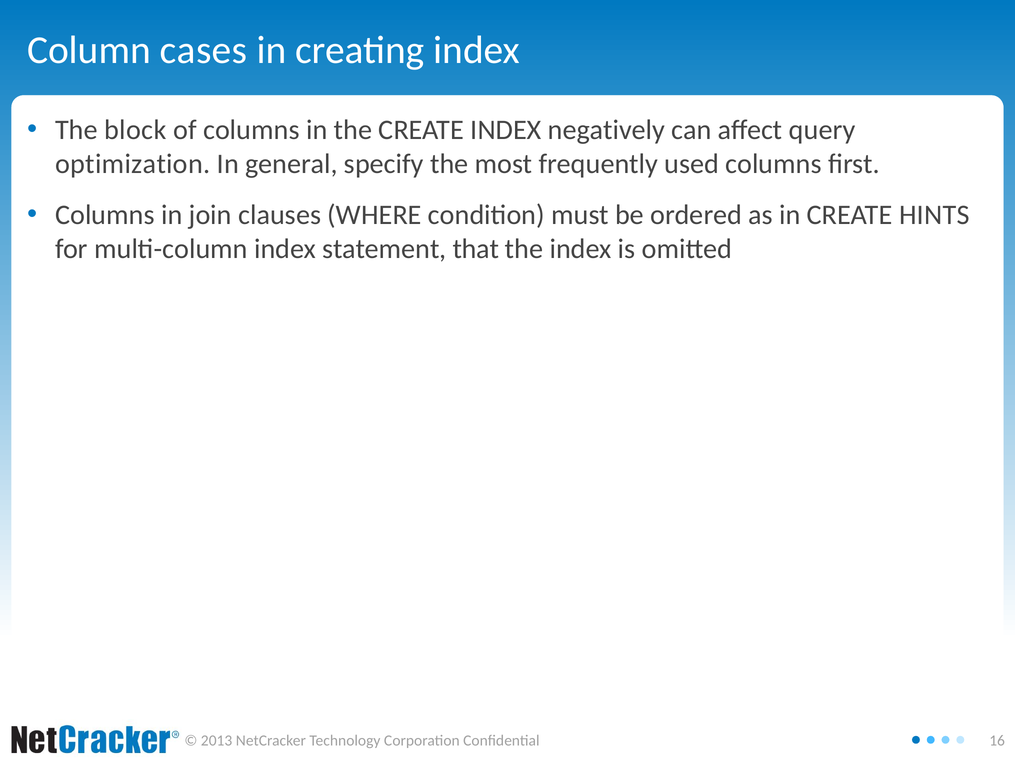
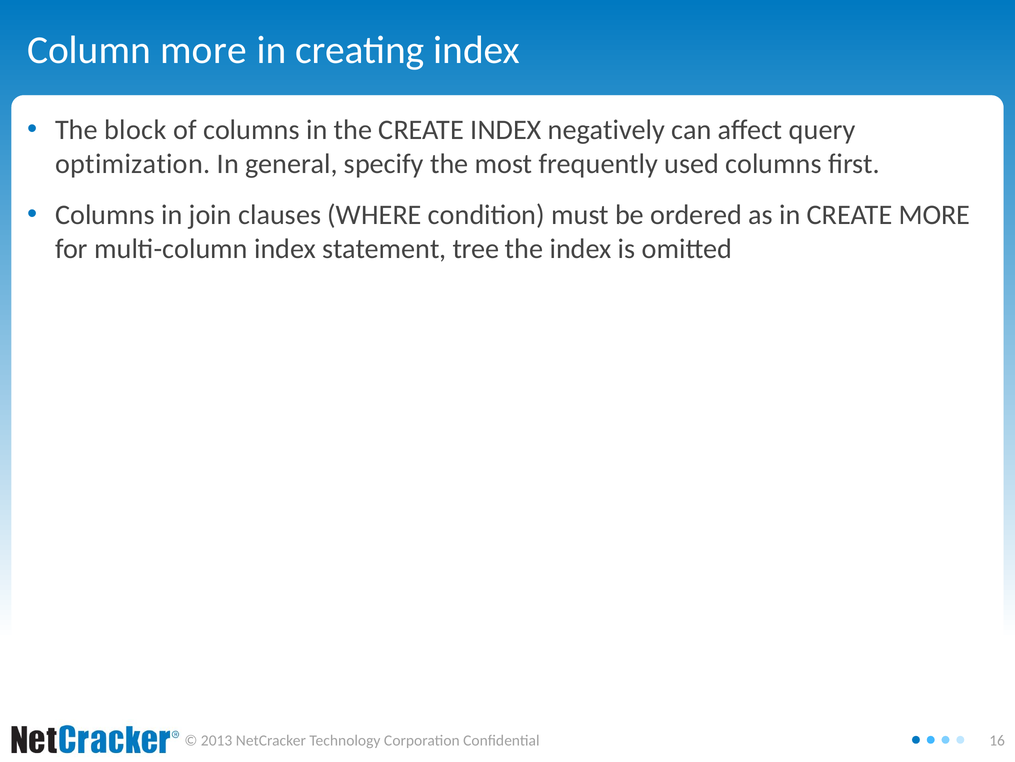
Column cases: cases -> more (203, 50)
CREATE HINTS: HINTS -> MORE (935, 215)
that: that -> tree (476, 248)
